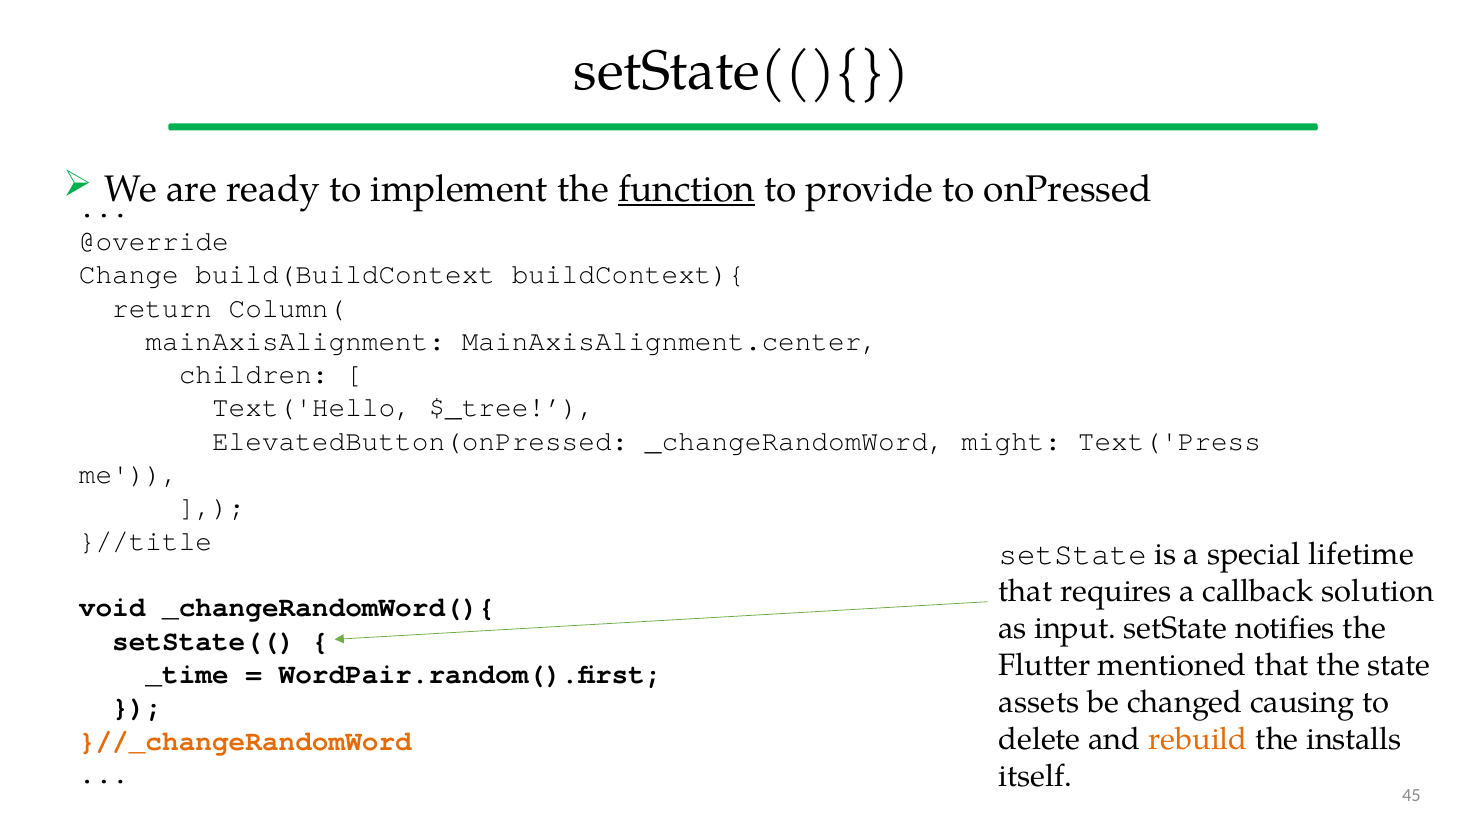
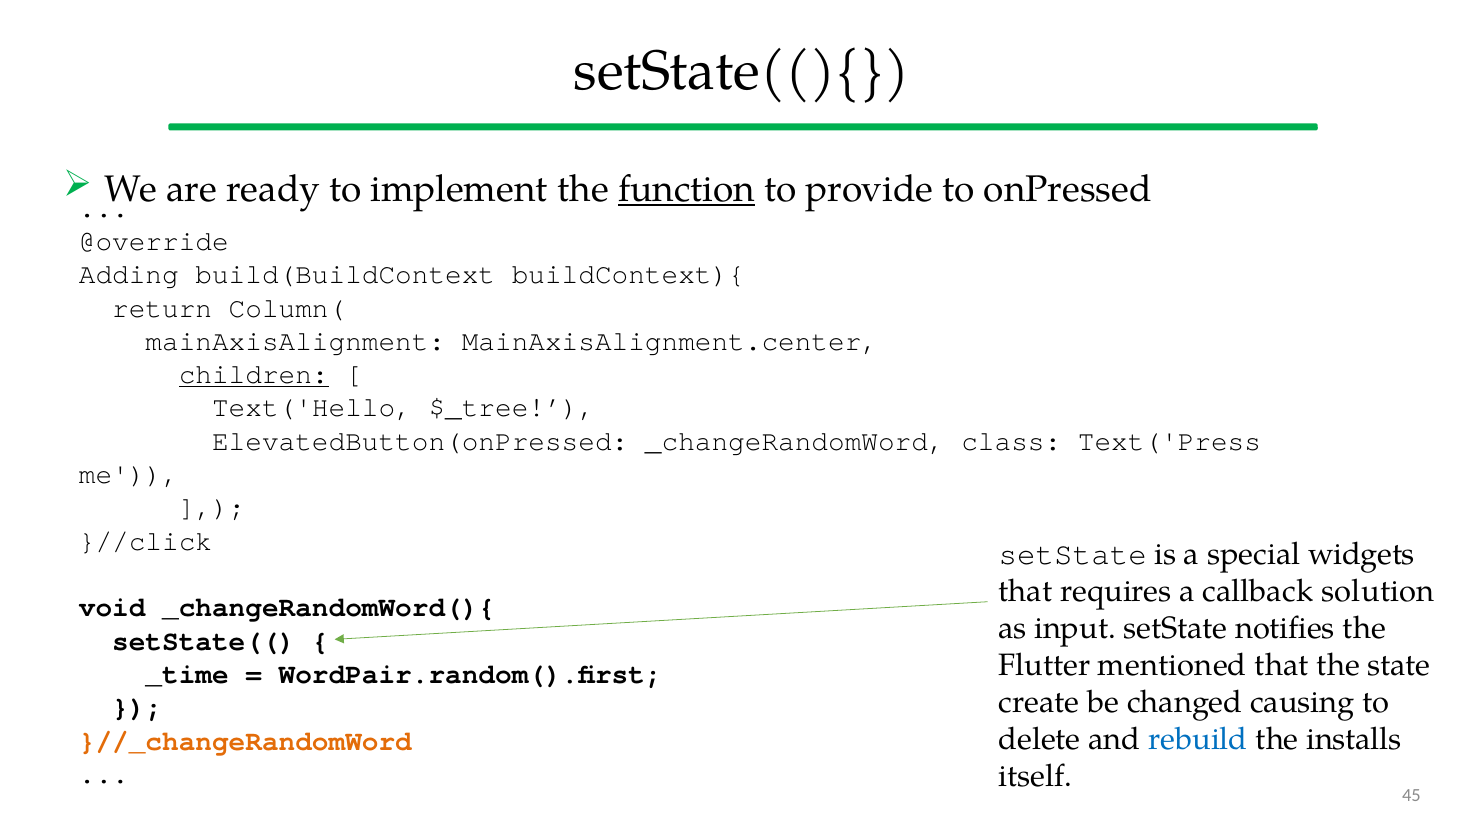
Change: Change -> Adding (129, 274)
children underline: none -> present (254, 374)
might: might -> class (1011, 441)
}//title: }//title -> }//click (145, 541)
lifetime: lifetime -> widgets (1362, 554)
assets: assets -> create (1039, 702)
rebuild colour: orange -> blue (1198, 739)
